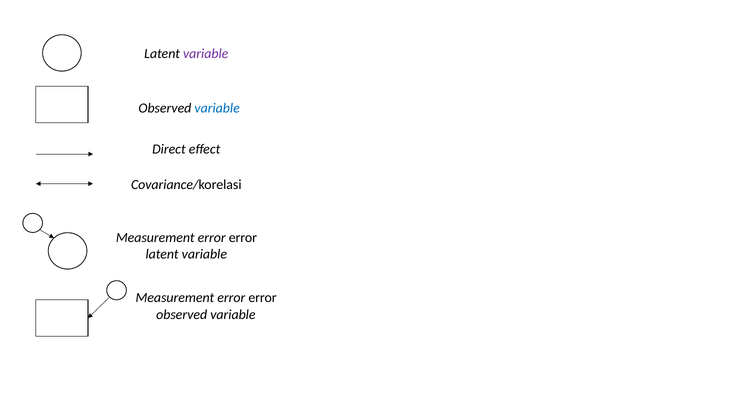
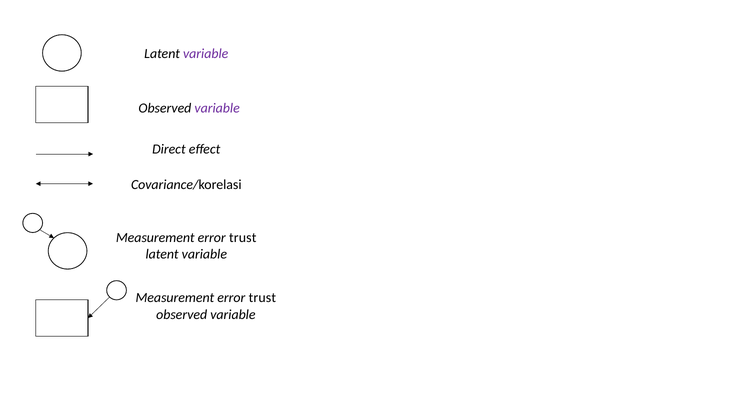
variable colour: blue -> purple (217, 108)
error: error -> trust (243, 238)
error: error -> trust (262, 298)
